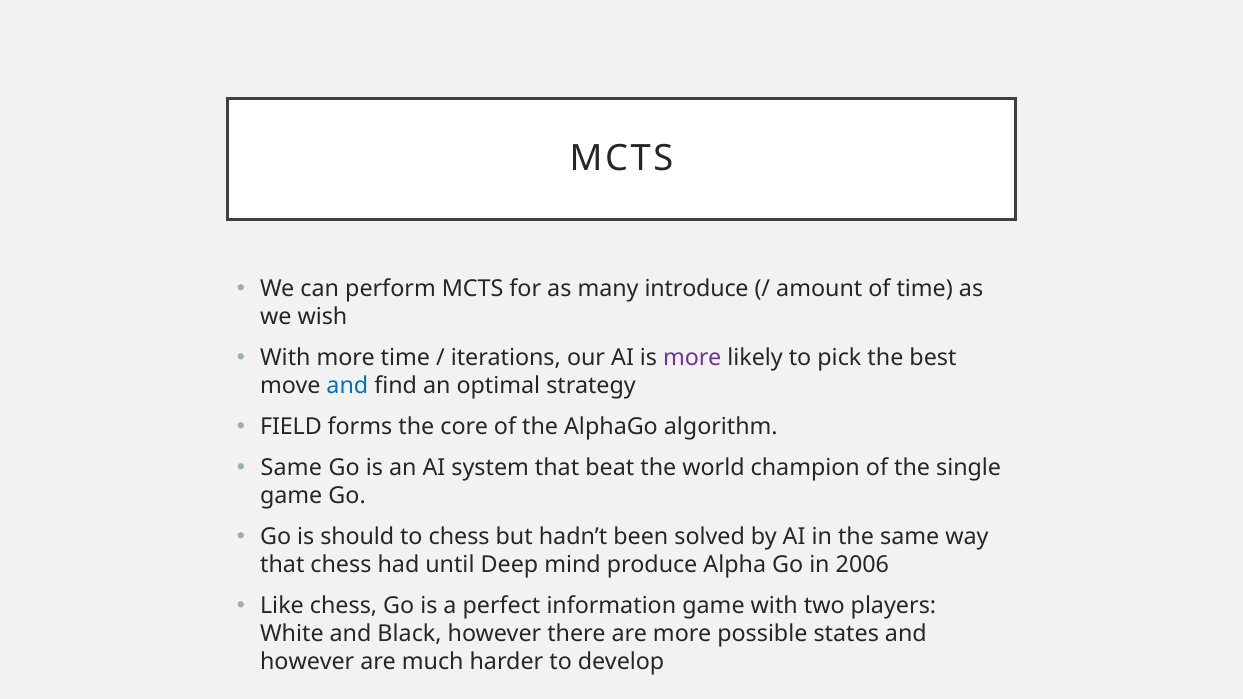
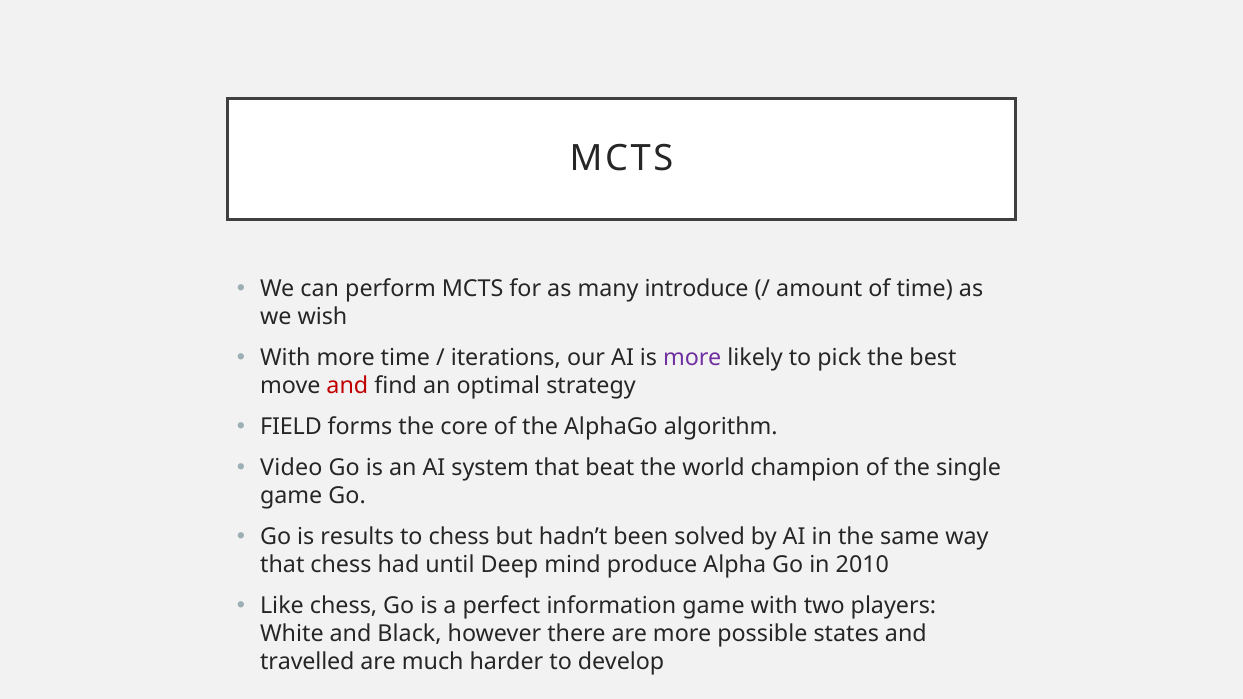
and colour: blue -> red (347, 386)
Same: Same -> Video (291, 468)
should: should -> results (357, 537)
2006: 2006 -> 2010 (862, 565)
however: however -> travelled (307, 662)
